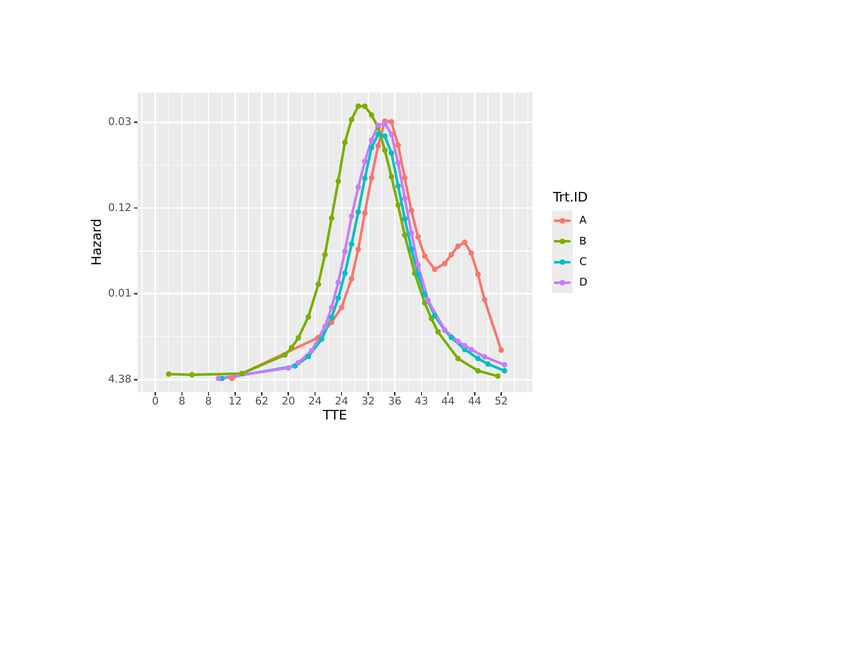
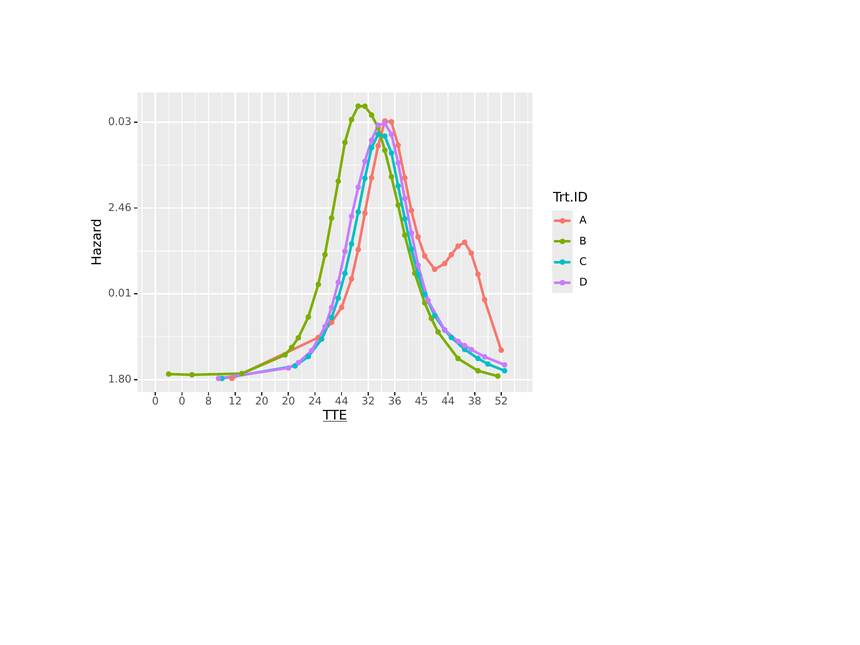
0.12: 0.12 -> 2.46 (120, 208)
4.38: 4.38 -> 1.80 (120, 379)
0 8: 8 -> 0 (182, 402)
12 62: 62 -> 20 (262, 401)
24 24: 24 -> 44 (342, 401)
43: 43 -> 45 (421, 401)
44 44: 44 -> 38 (475, 401)
TTE underline: none -> present (335, 416)
